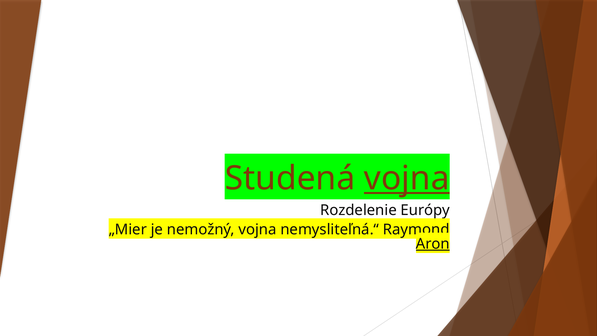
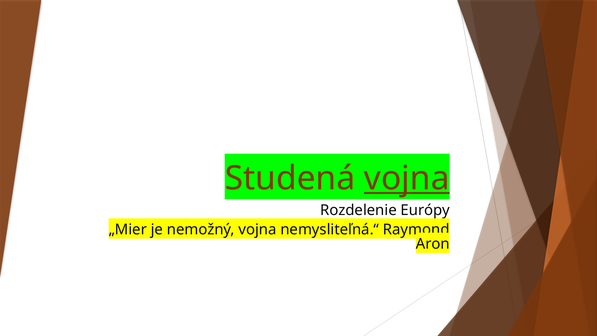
Aron underline: present -> none (433, 244)
